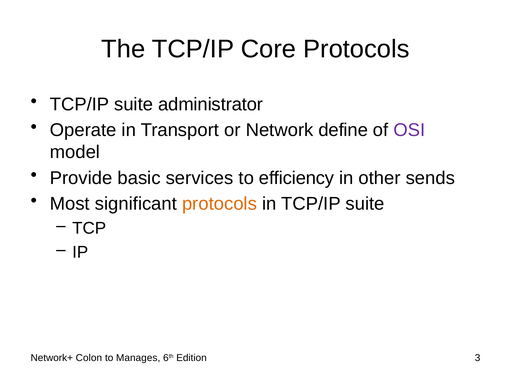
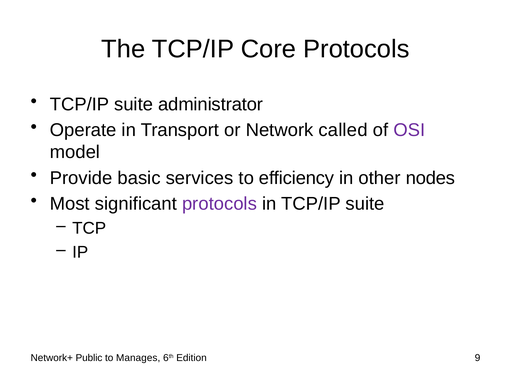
define: define -> called (343, 130)
sends: sends -> nodes (430, 178)
protocols colour: orange -> purple (220, 204)
Colon: Colon -> Public (89, 358)
3: 3 -> 9 (478, 358)
